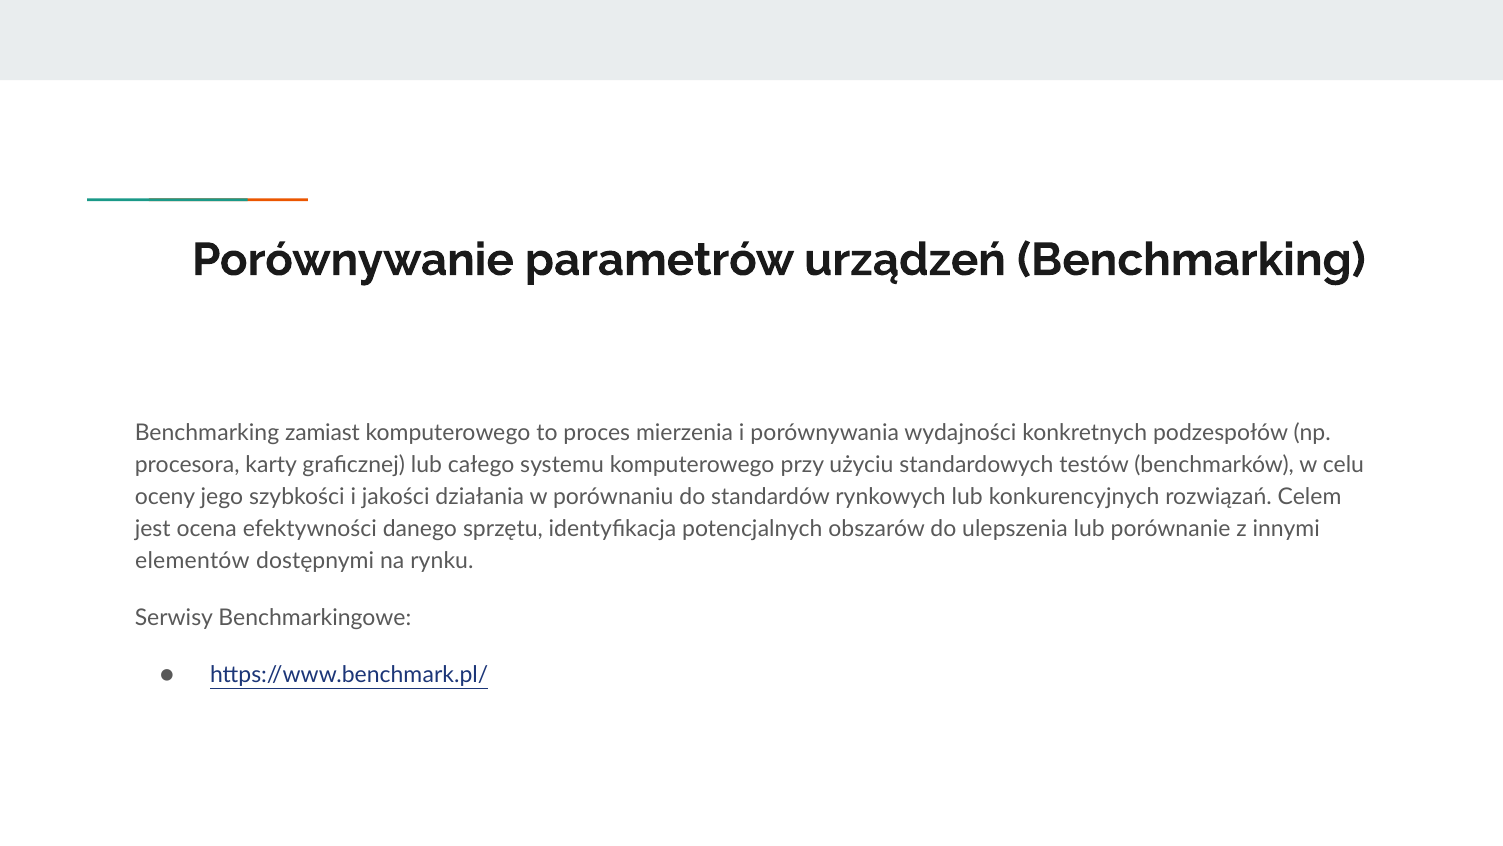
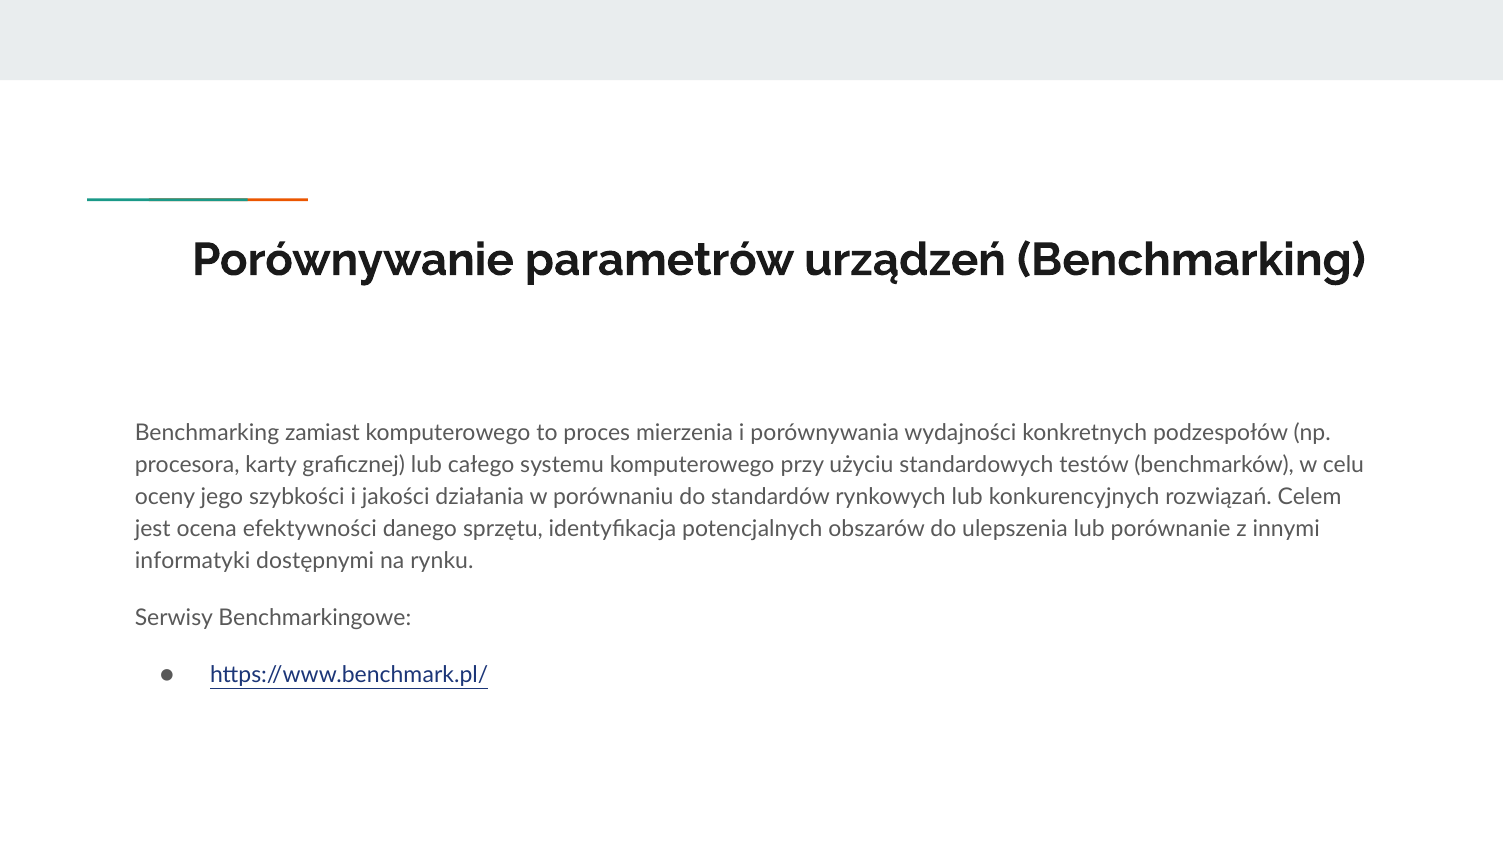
elementów: elementów -> informatyki (193, 561)
